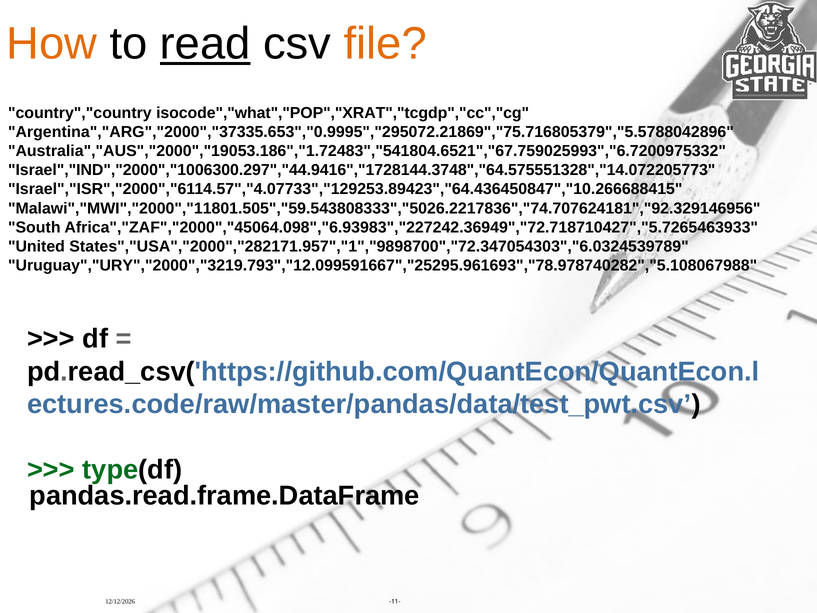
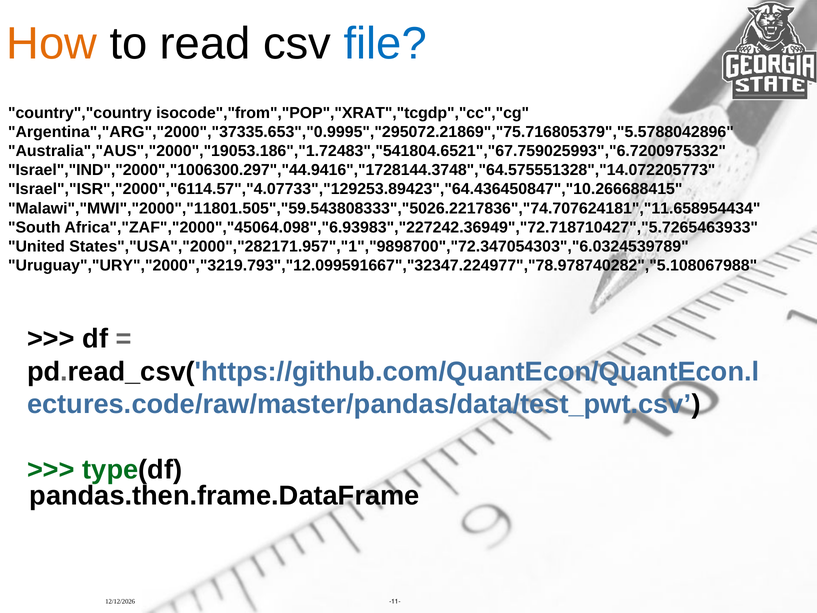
read underline: present -> none (205, 44)
file colour: orange -> blue (385, 44)
isocode","what","POP","XRAT","tcgdp","cc","cg: isocode","what","POP","XRAT","tcgdp","cc","cg -> isocode","from","POP","XRAT","tcgdp","cc","cg (343, 113)
Malawi","MWI","2000","11801.505","59.543808333","5026.2217836","74.707624181","92.329146956: Malawi","MWI","2000","11801.505","59.543808333","5026.2217836","74.707624181","92.329146956 -> Malawi","MWI","2000","11801.505","59.543808333","5026.2217836","74.707624181","11.658954434 (384, 208)
Uruguay","URY","2000","3219.793","12.099591667","25295.961693","78.978740282","5.108067988: Uruguay","URY","2000","3219.793","12.099591667","25295.961693","78.978740282","5.108067988 -> Uruguay","URY","2000","3219.793","12.099591667","32347.224977","78.978740282","5.108067988 (383, 265)
pandas.read.frame.DataFrame: pandas.read.frame.DataFrame -> pandas.then.frame.DataFrame (225, 496)
